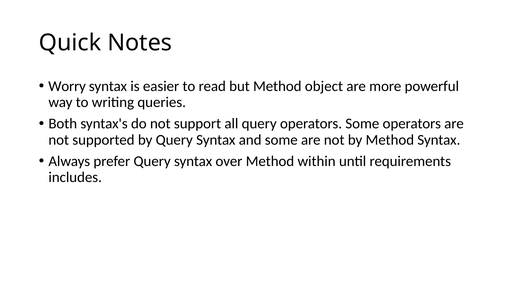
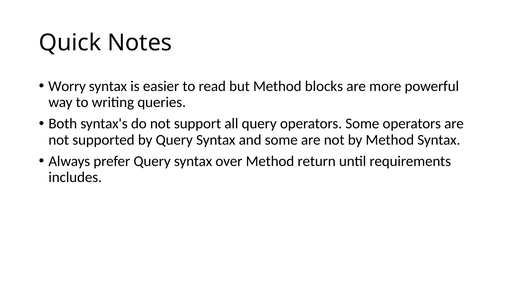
object: object -> blocks (324, 86)
within: within -> return (317, 161)
